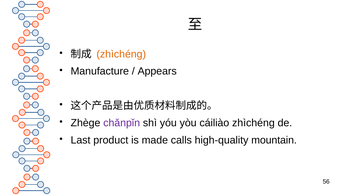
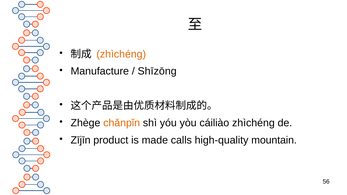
Appears: Appears -> Shīzōng (157, 71)
chǎnpǐn colour: purple -> orange (122, 123)
Last: Last -> Zījīn (81, 140)
